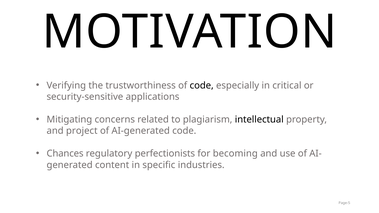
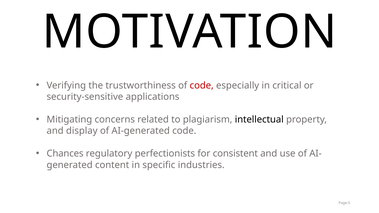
code colour: black -> red (202, 85)
project: project -> display (82, 131)
becoming: becoming -> consistent (235, 154)
